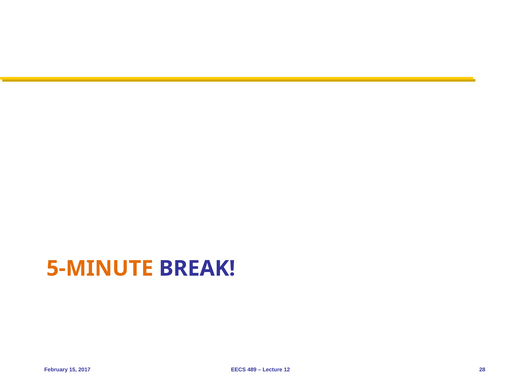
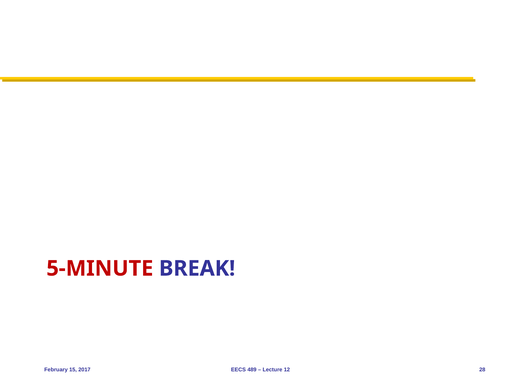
5-MINUTE colour: orange -> red (100, 268)
